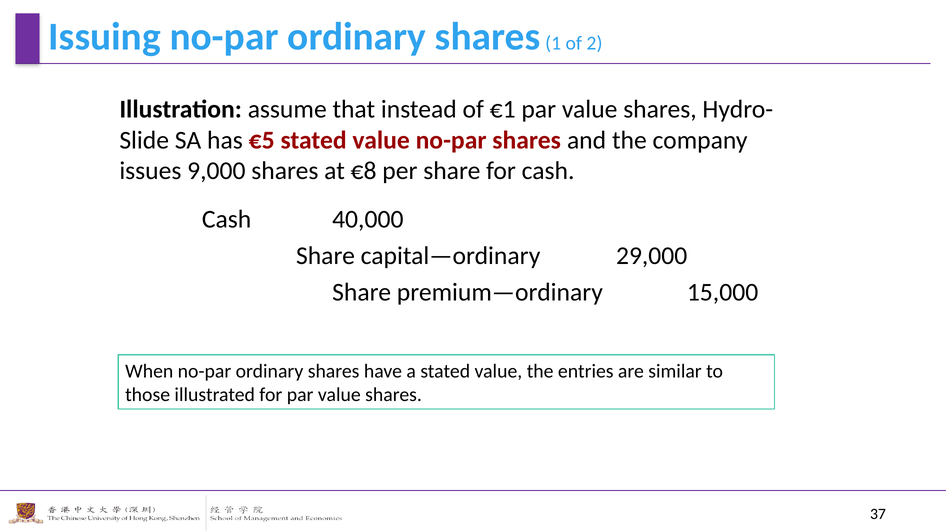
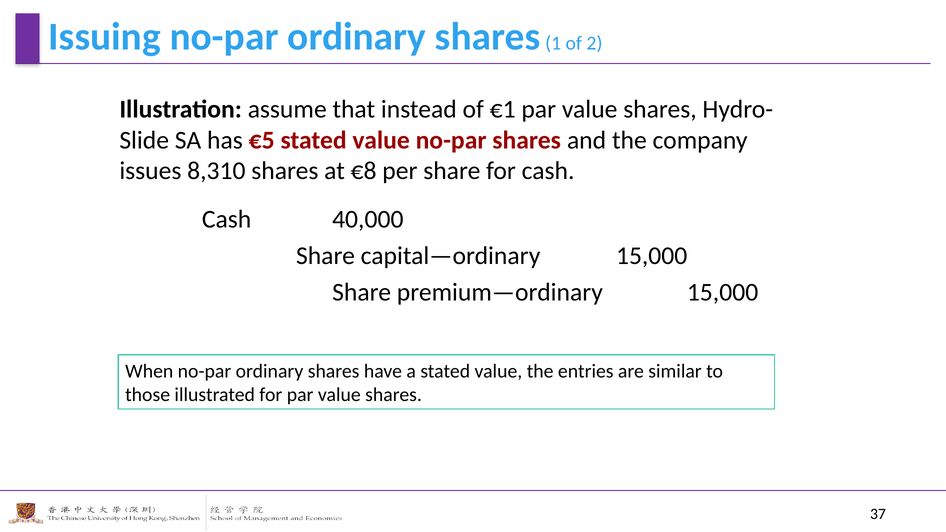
9,000: 9,000 -> 8,310 (216, 171)
capital—ordinary 29,000: 29,000 -> 15,000 (652, 256)
